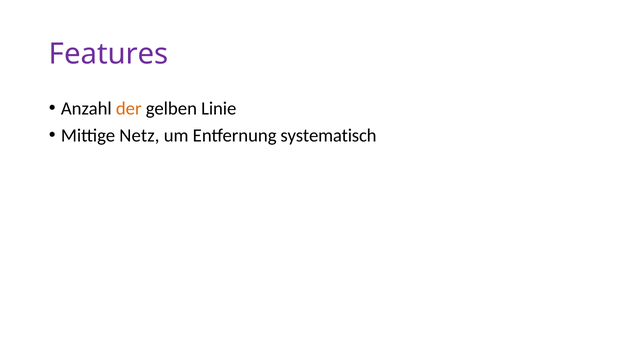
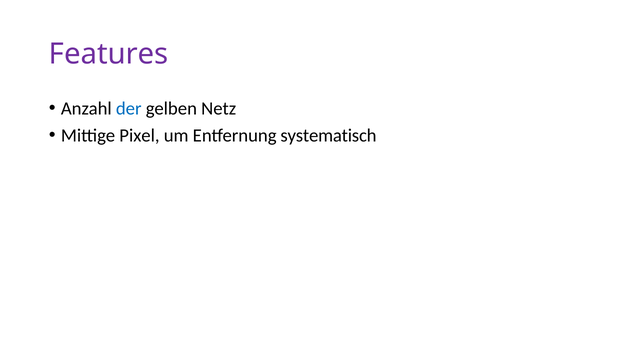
der colour: orange -> blue (129, 109)
Linie: Linie -> Netz (219, 109)
Netz: Netz -> Pixel (139, 135)
